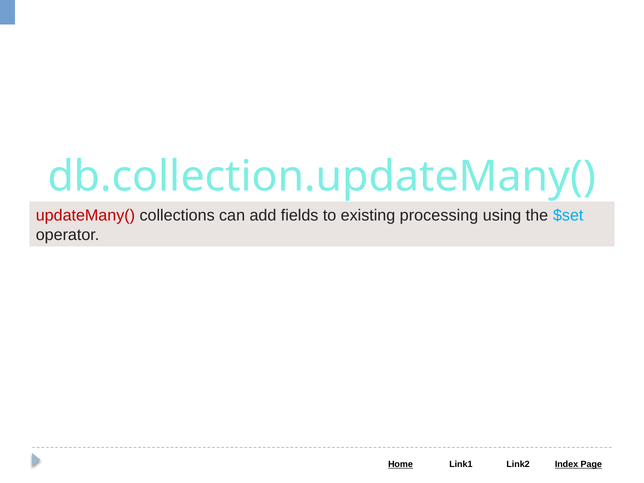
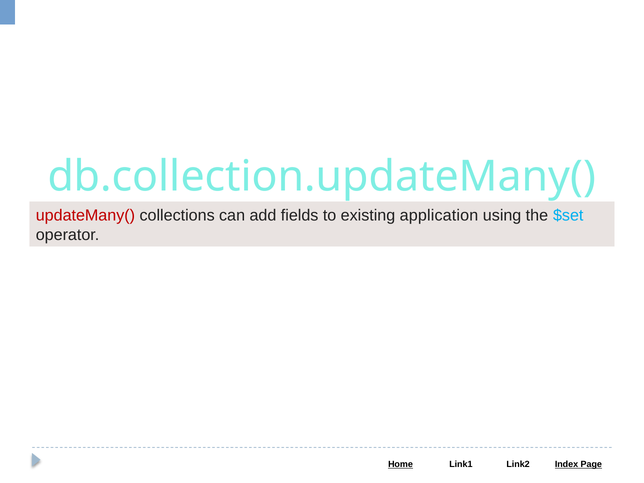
processing: processing -> application (439, 215)
